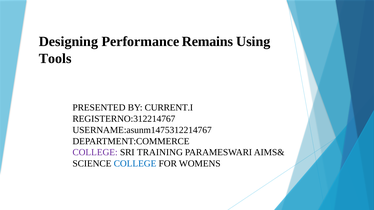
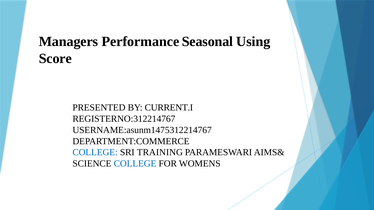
Designing: Designing -> Managers (68, 42)
Remains: Remains -> Seasonal (207, 42)
Tools: Tools -> Score (55, 59)
COLLEGE colour: purple -> blue (95, 153)
